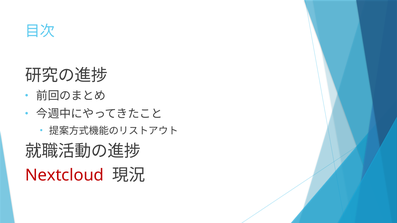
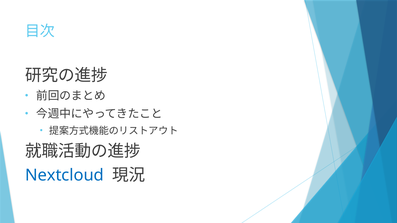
Nextcloud colour: red -> blue (64, 175)
